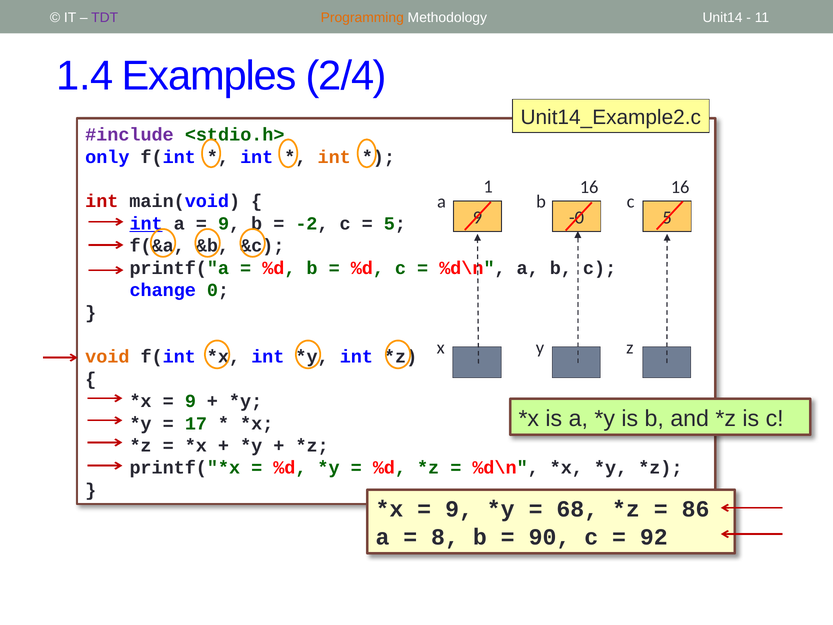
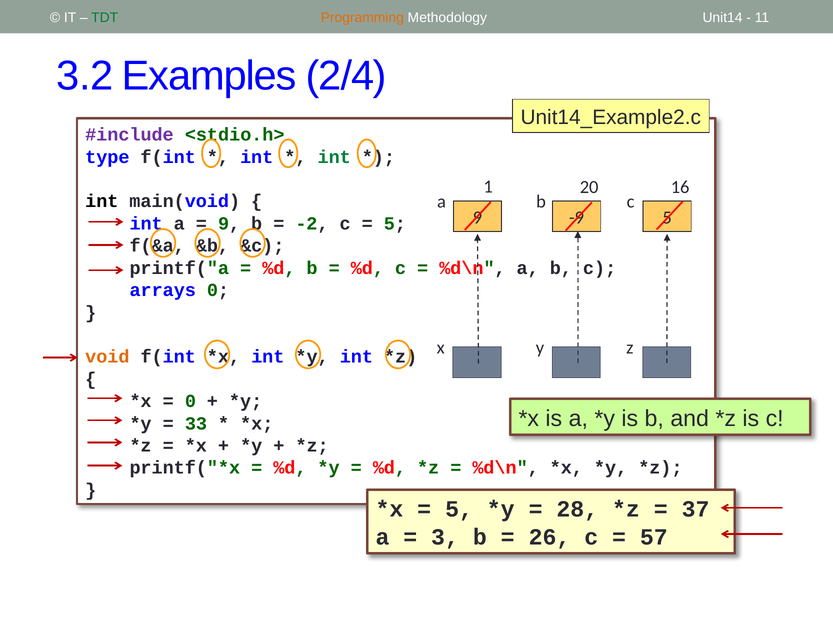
TDT colour: purple -> green (105, 18)
1.4: 1.4 -> 3.2 (85, 76)
only: only -> type (107, 157)
int colour: orange -> green (334, 157)
1 16: 16 -> 20 (589, 187)
int colour: red -> black (102, 201)
-0: -0 -> -9 (577, 218)
int underline: present -> none (146, 223)
change: change -> arrays (163, 290)
9: 9 -> 0 (190, 401)
17: 17 -> 33 (196, 423)
9: 9 -> 5 (459, 509)
68: 68 -> 28 (577, 509)
86: 86 -> 37 (696, 509)
8: 8 -> 3 (445, 537)
90: 90 -> 26 (549, 537)
92: 92 -> 57 (654, 537)
